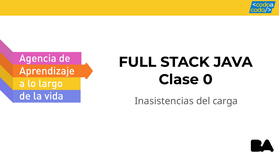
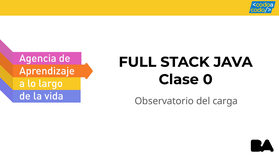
Inasistencias: Inasistencias -> Observatorio (164, 101)
